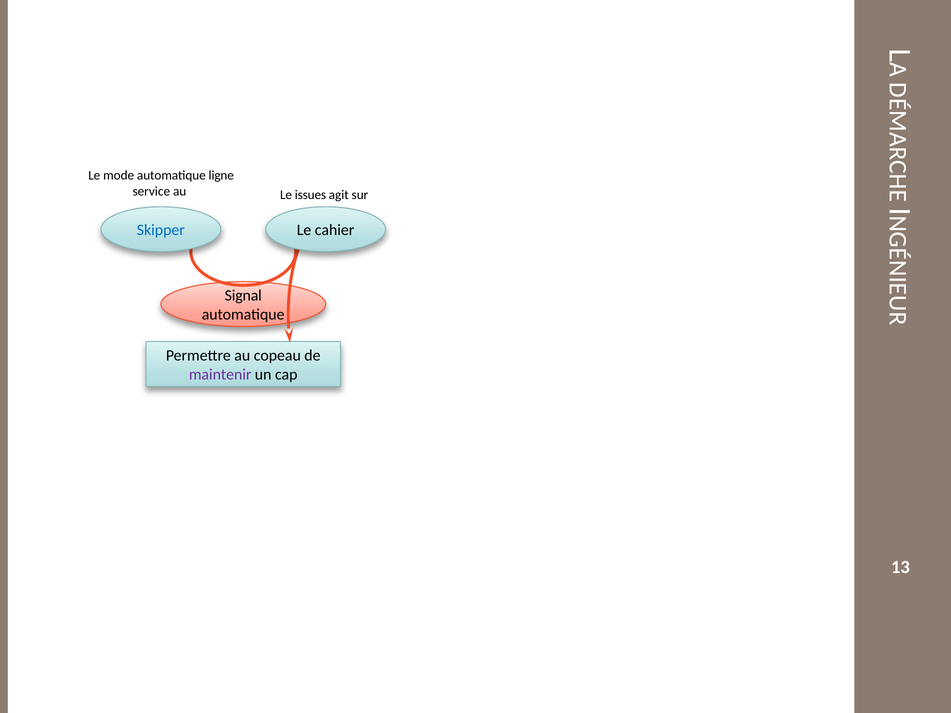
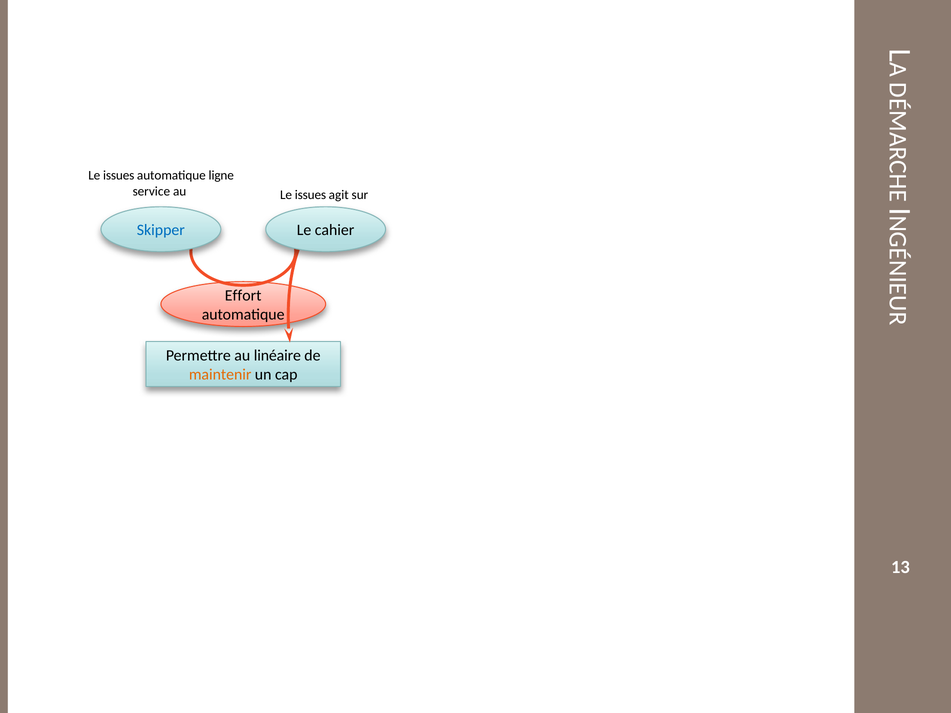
mode: mode -> issues (119, 175)
Signal: Signal -> Effort (243, 296)
copeau: copeau -> linéaire (277, 356)
maintenir colour: purple -> orange (220, 375)
